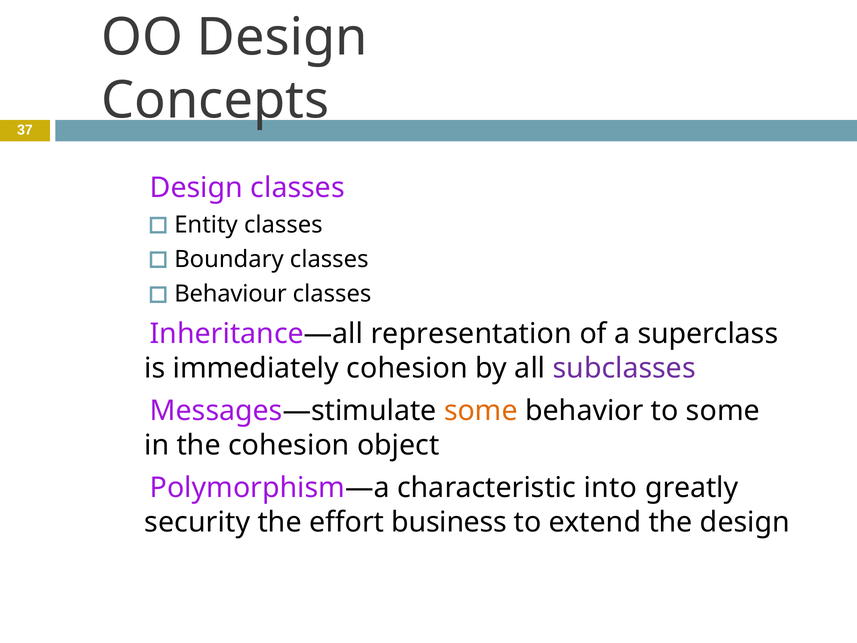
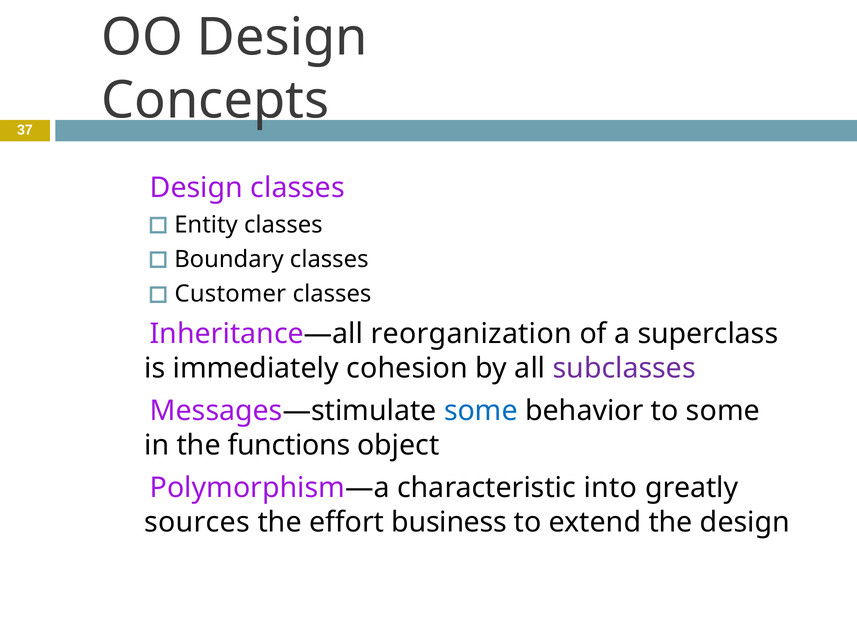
Behaviour: Behaviour -> Customer (230, 294)
representation: representation -> reorganization (471, 334)
some colour: orange -> blue (481, 411)
the cohesion: cohesion -> functions (289, 445)
security: security -> sources (197, 522)
